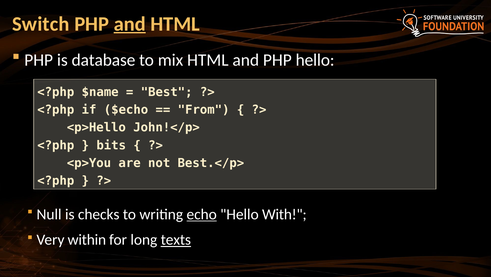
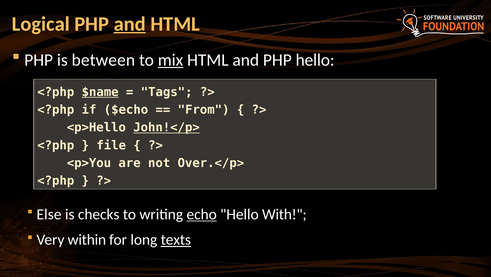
Switch: Switch -> Logical (41, 24)
database: database -> between (103, 60)
mix underline: none -> present (171, 60)
$name underline: none -> present (100, 92)
Best: Best -> Tags (167, 92)
John!</p> underline: none -> present (167, 127)
bits: bits -> file (111, 145)
Best.</p>: Best.</p> -> Over.</p> (211, 163)
Null: Null -> Else (49, 214)
